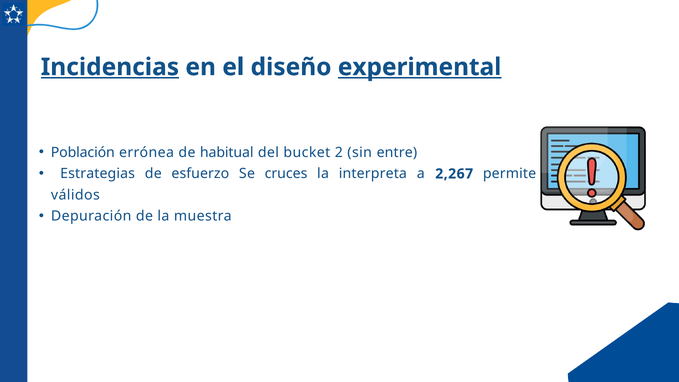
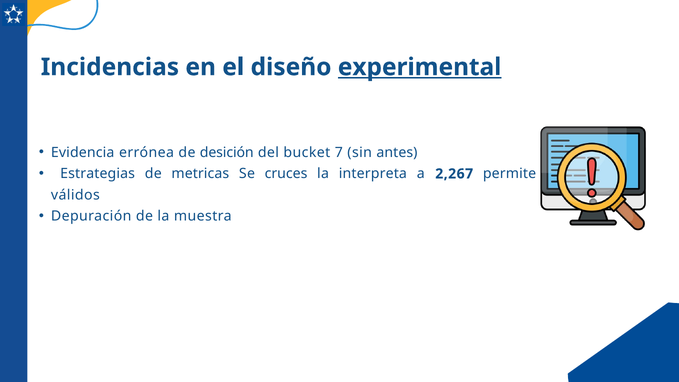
Incidencias underline: present -> none (110, 67)
Población: Población -> Evidencia (83, 153)
habitual: habitual -> desición (227, 153)
2: 2 -> 7 (339, 153)
entre: entre -> antes (397, 153)
esfuerzo: esfuerzo -> metricas (200, 174)
